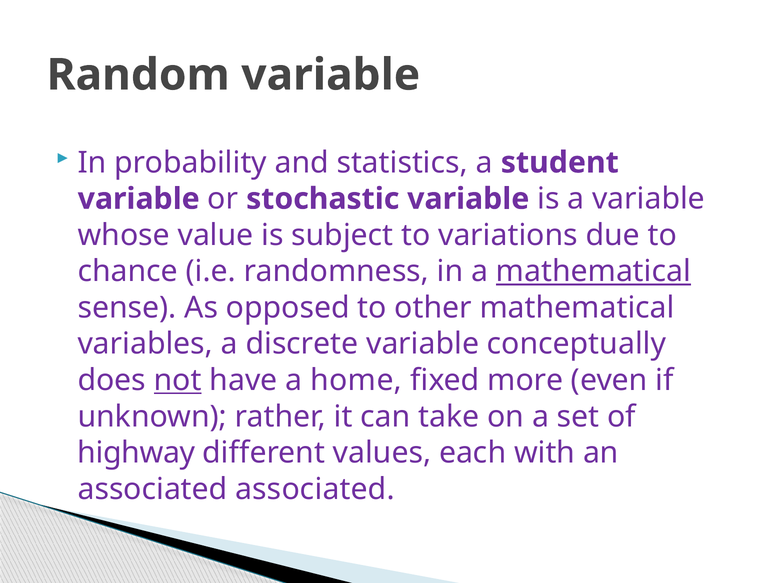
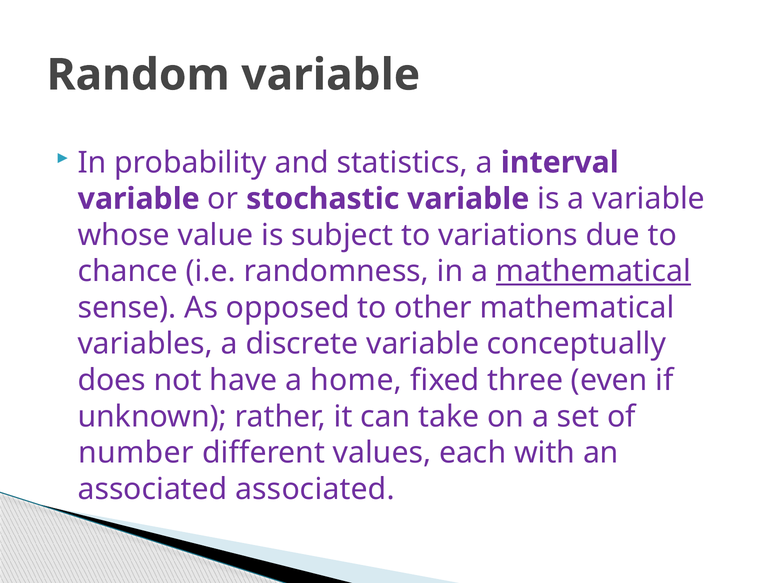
student: student -> interval (560, 163)
not underline: present -> none (178, 381)
more: more -> three (525, 381)
highway: highway -> number (136, 453)
